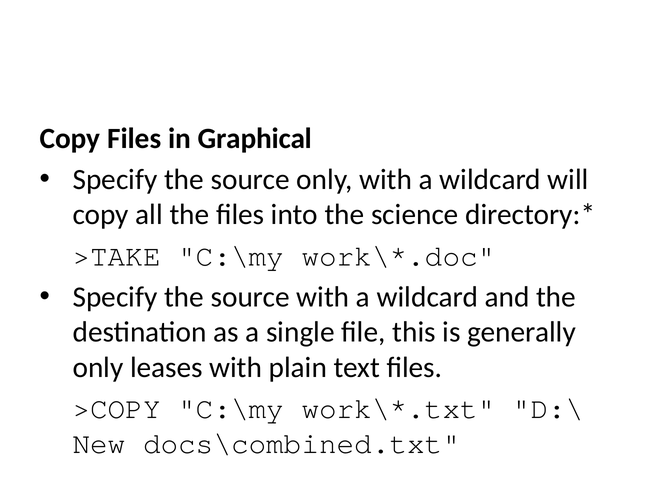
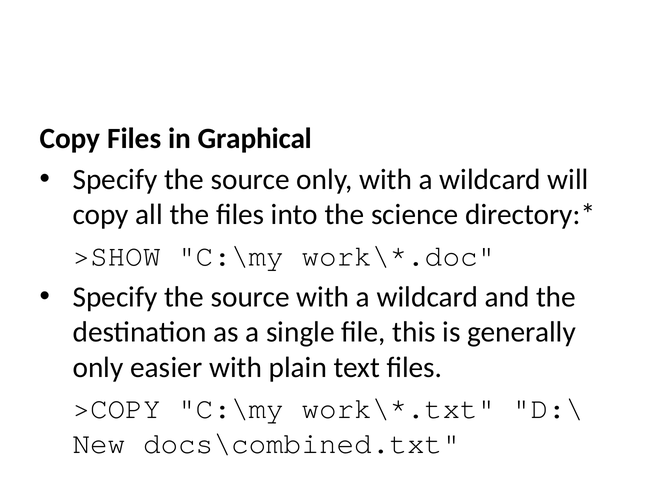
>TAKE: >TAKE -> >SHOW (117, 256)
leases: leases -> easier (166, 367)
